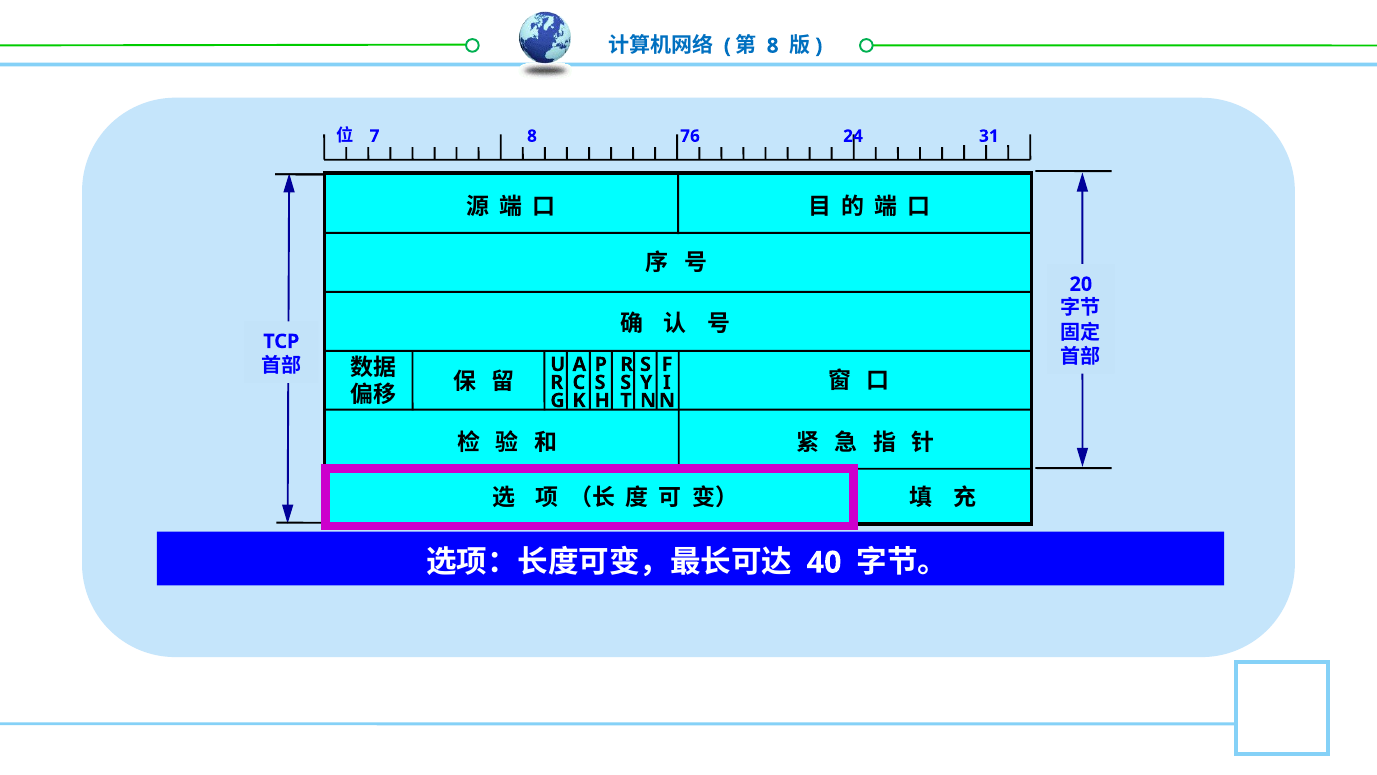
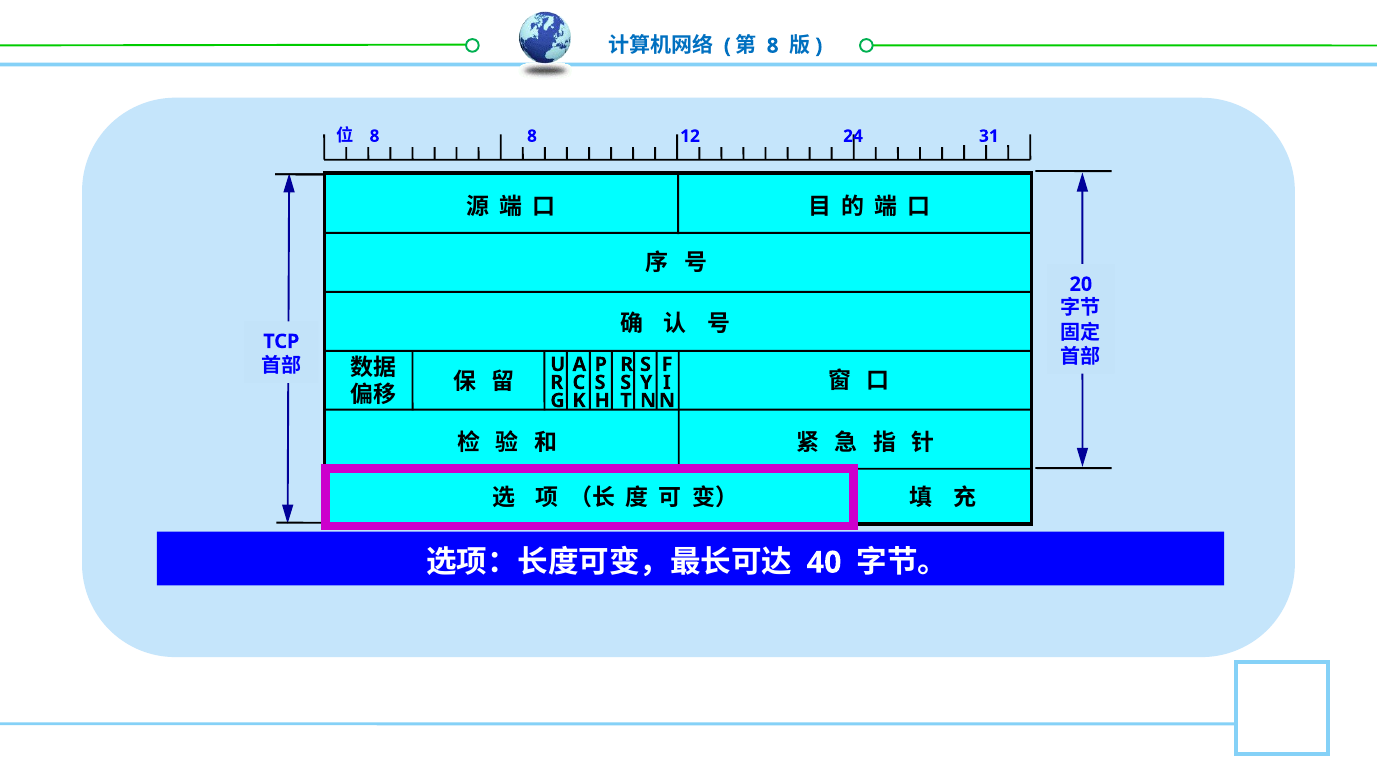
7: 7 -> 8 (374, 136)
76: 76 -> 12 (690, 136)
